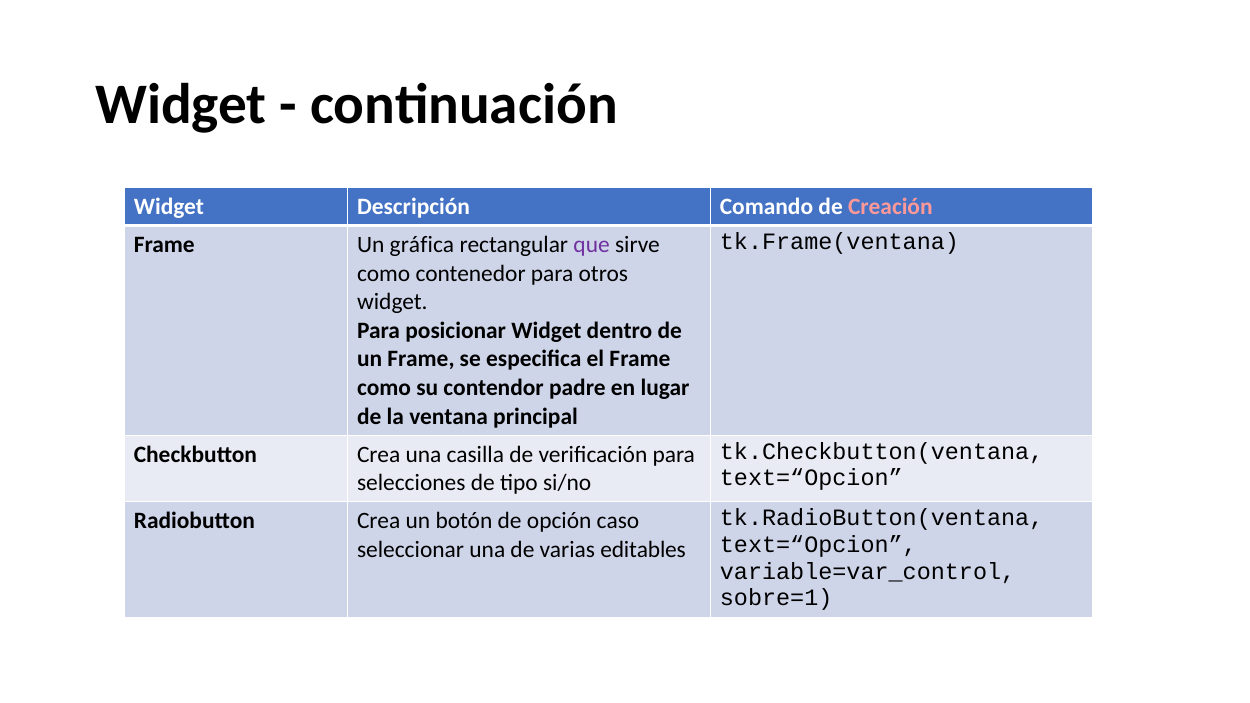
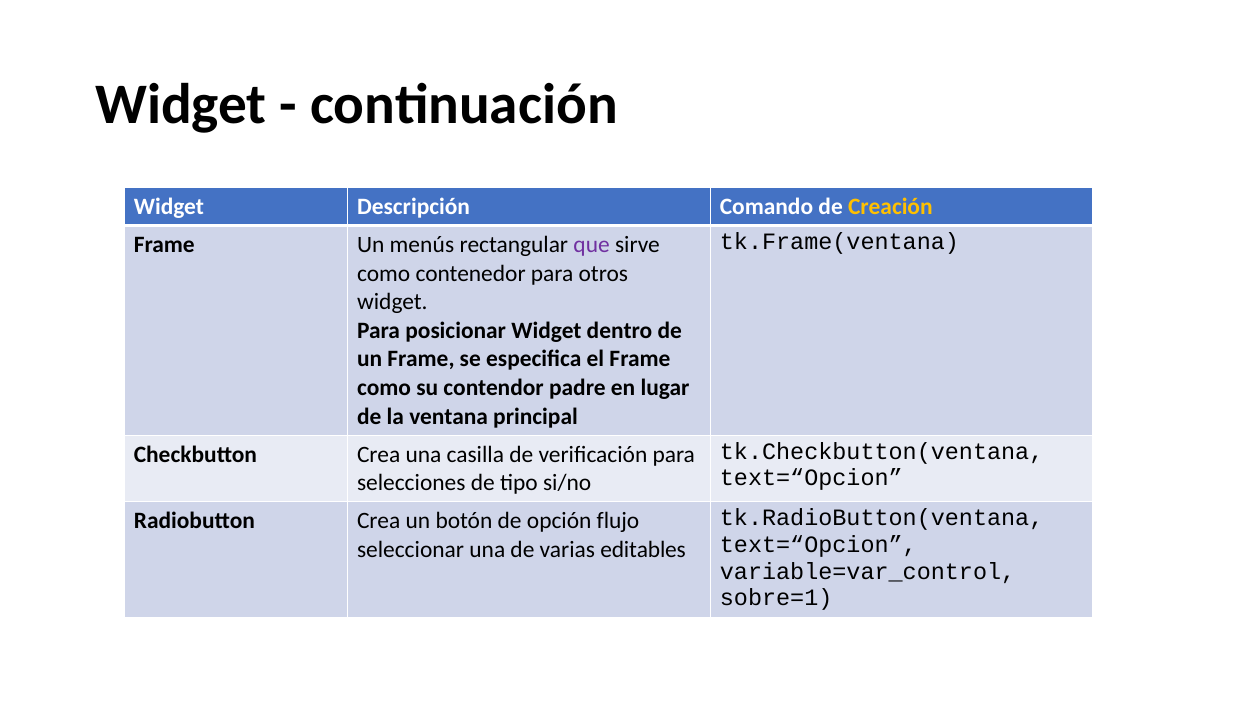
Creación colour: pink -> yellow (890, 207)
gráfica: gráfica -> menús (422, 245)
caso: caso -> flujo (618, 521)
